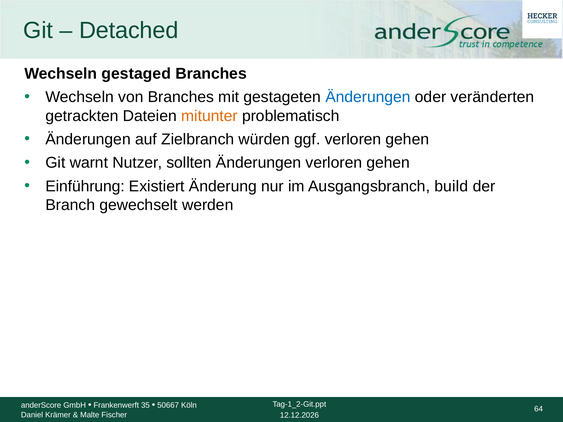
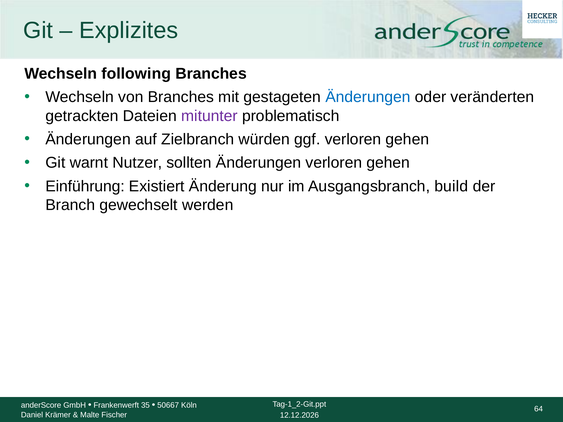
Detached: Detached -> Explizites (129, 30)
gestaged: gestaged -> following (136, 74)
mitunter colour: orange -> purple (209, 116)
